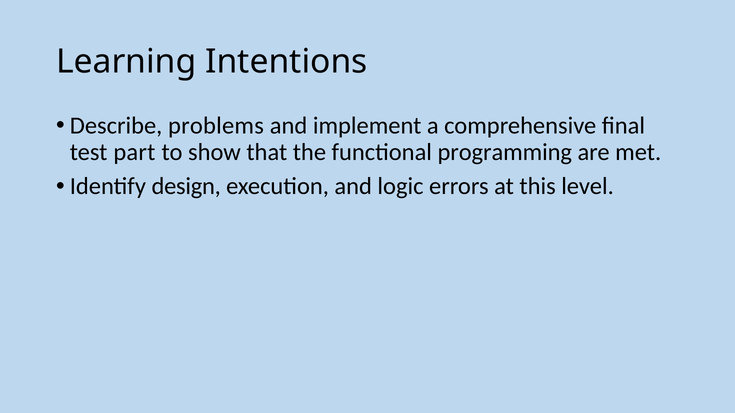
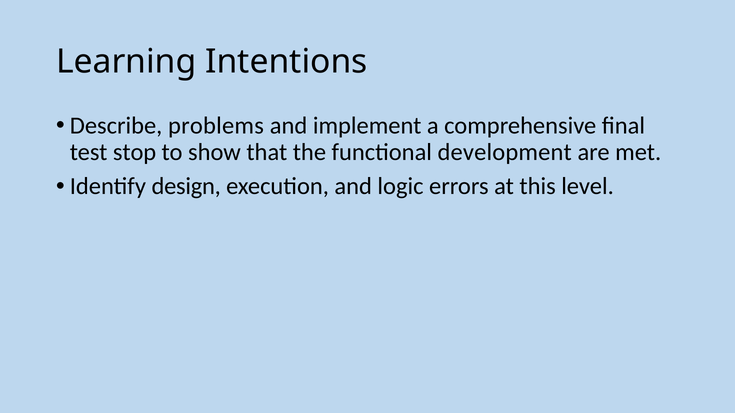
part: part -> stop (135, 152)
programming: programming -> development (505, 152)
